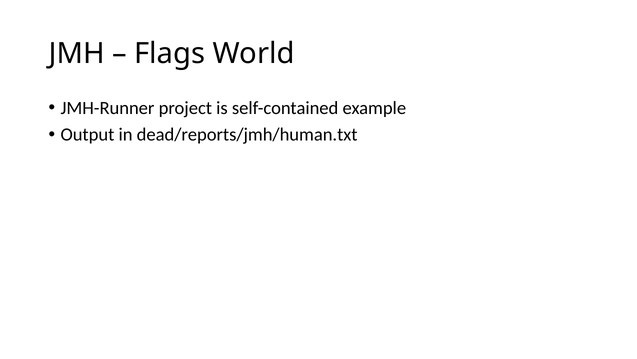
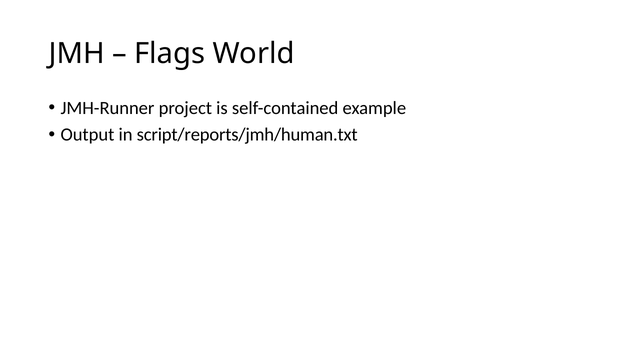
dead/reports/jmh/human.txt: dead/reports/jmh/human.txt -> script/reports/jmh/human.txt (247, 134)
